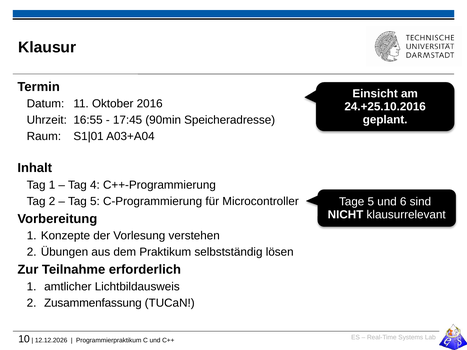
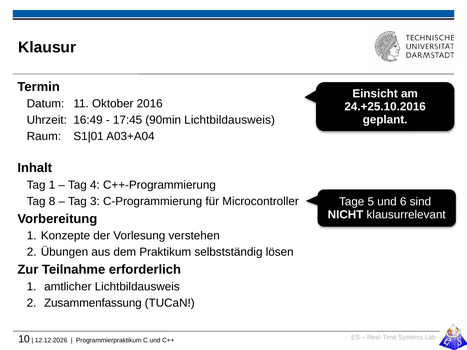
16:55: 16:55 -> 16:49 (88, 120)
90min Speicheradresse: Speicheradresse -> Lichtbildausweis (230, 120)
Tag 2: 2 -> 8 (52, 201)
Tag 5: 5 -> 3 (95, 201)
